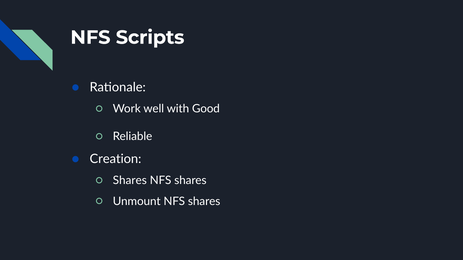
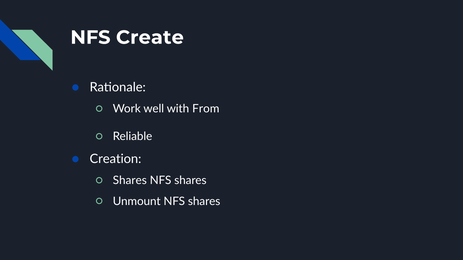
Scripts: Scripts -> Create (150, 37)
Good: Good -> From (206, 109)
